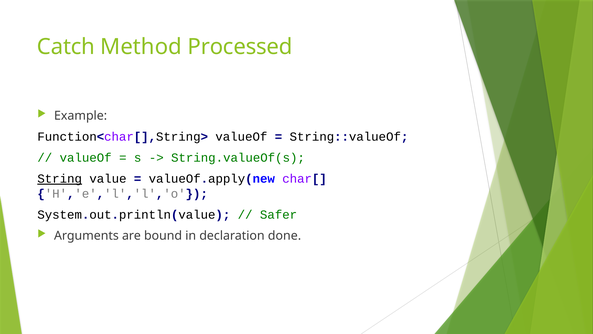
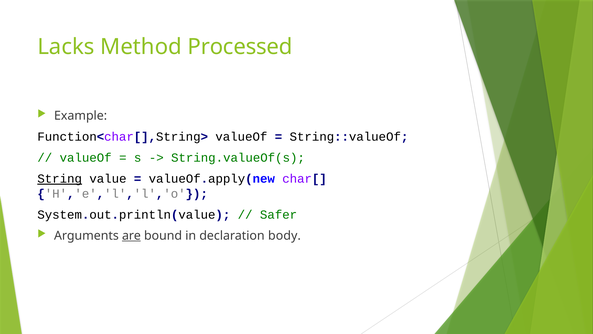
Catch: Catch -> Lacks (66, 47)
are underline: none -> present (131, 235)
done: done -> body (284, 235)
